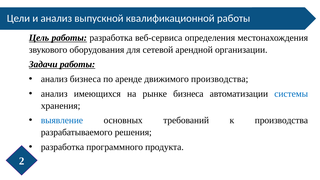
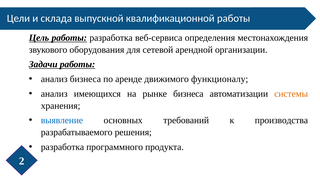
анализ: анализ -> склада (56, 18)
движимого производства: производства -> функционалу (220, 79)
системы colour: blue -> orange (291, 94)
